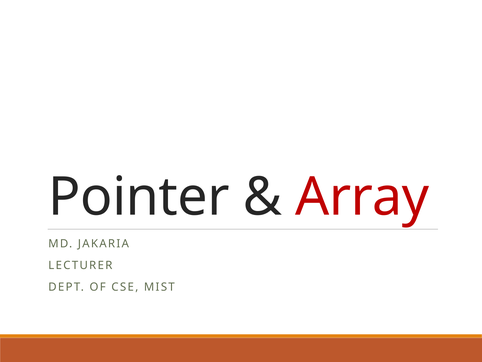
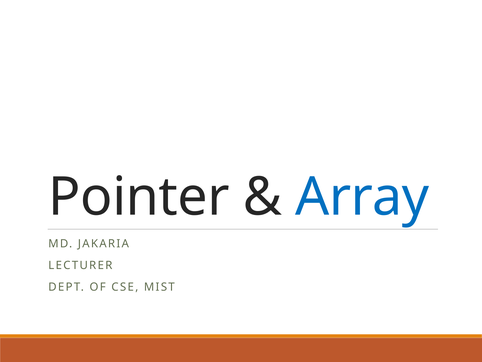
Array colour: red -> blue (362, 197)
